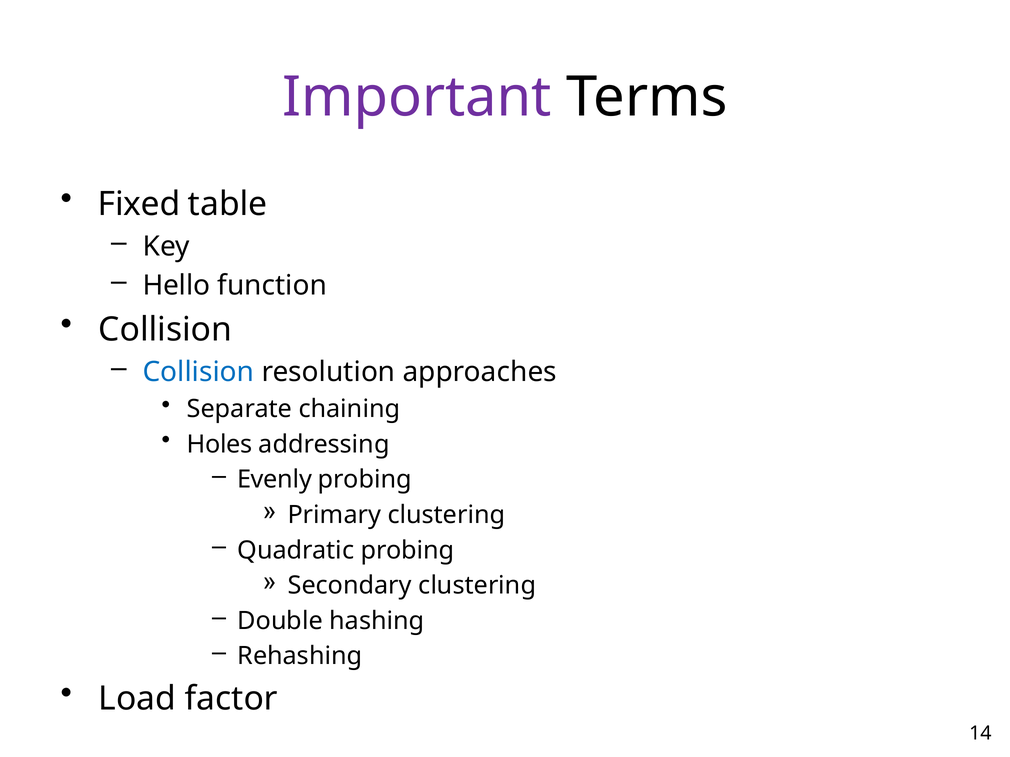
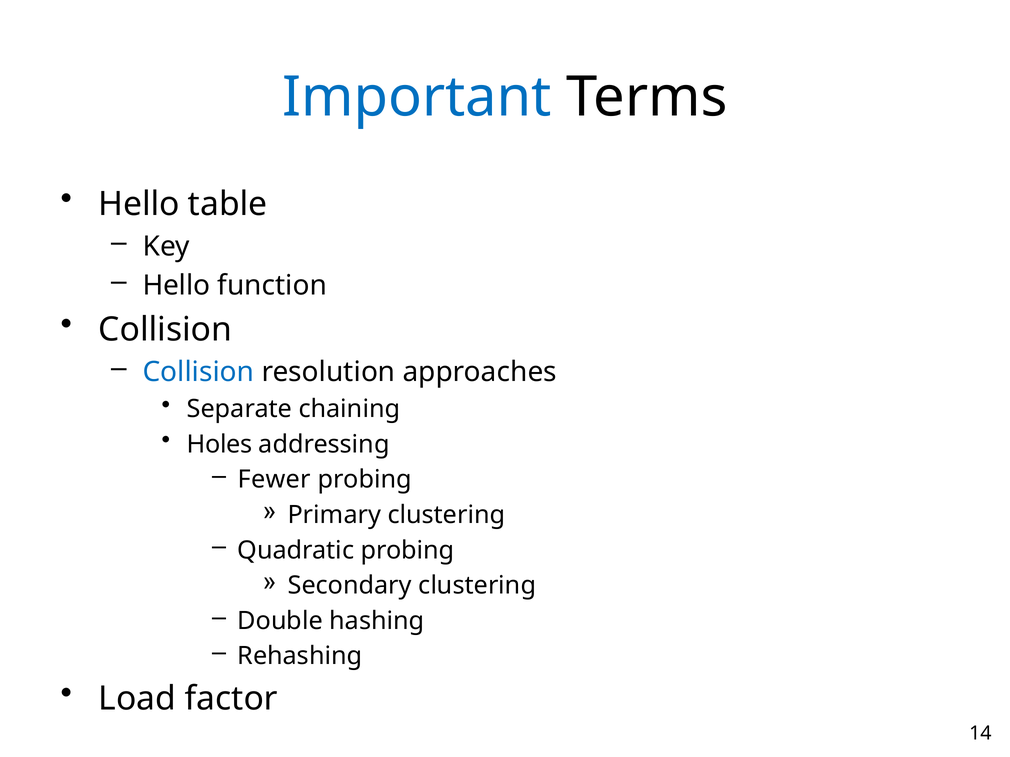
Important colour: purple -> blue (417, 97)
Fixed: Fixed -> Hello (139, 204)
Evenly: Evenly -> Fewer (274, 480)
